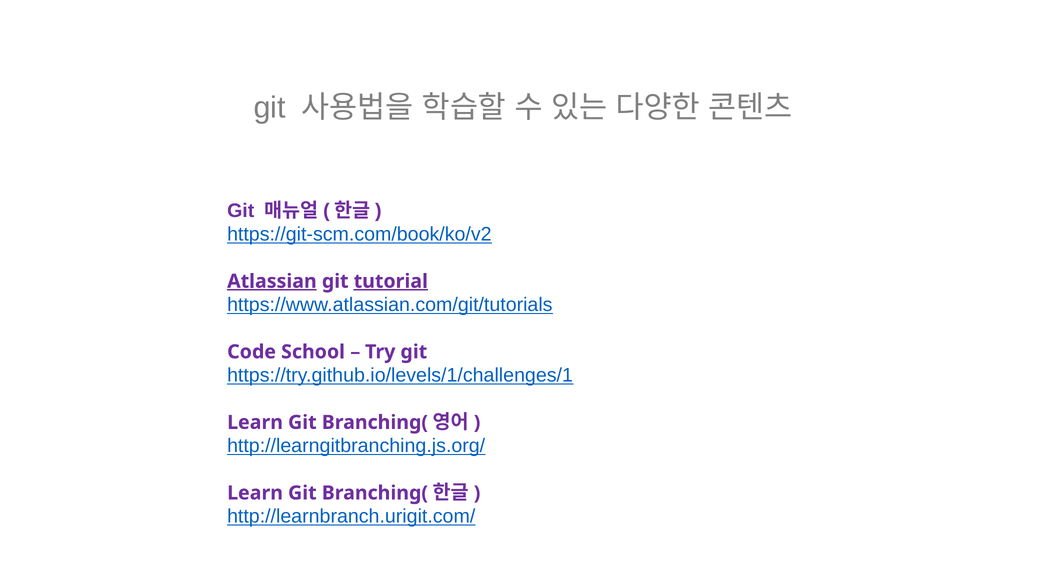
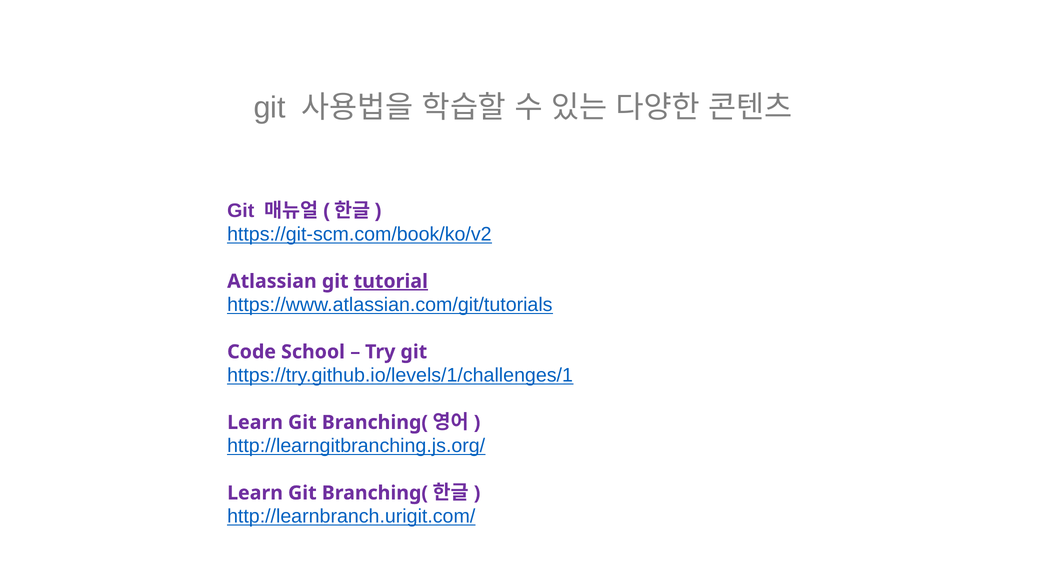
Atlassian underline: present -> none (272, 281)
